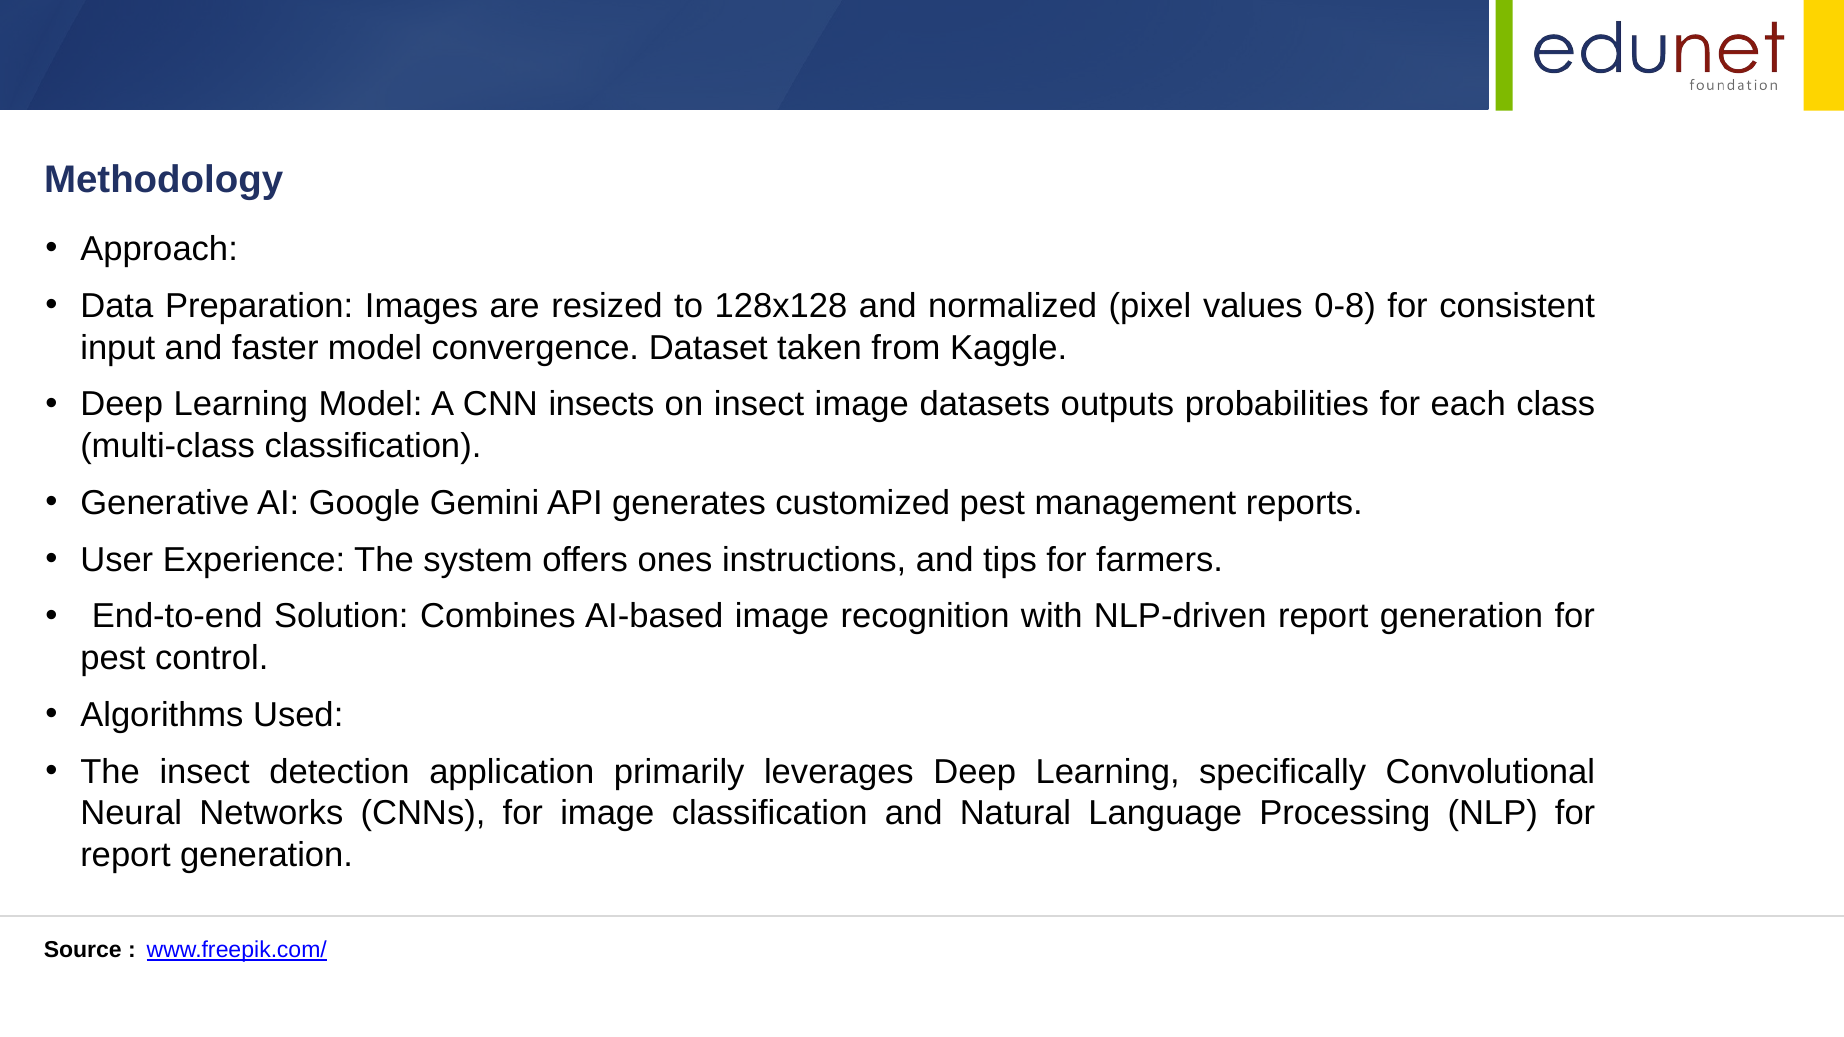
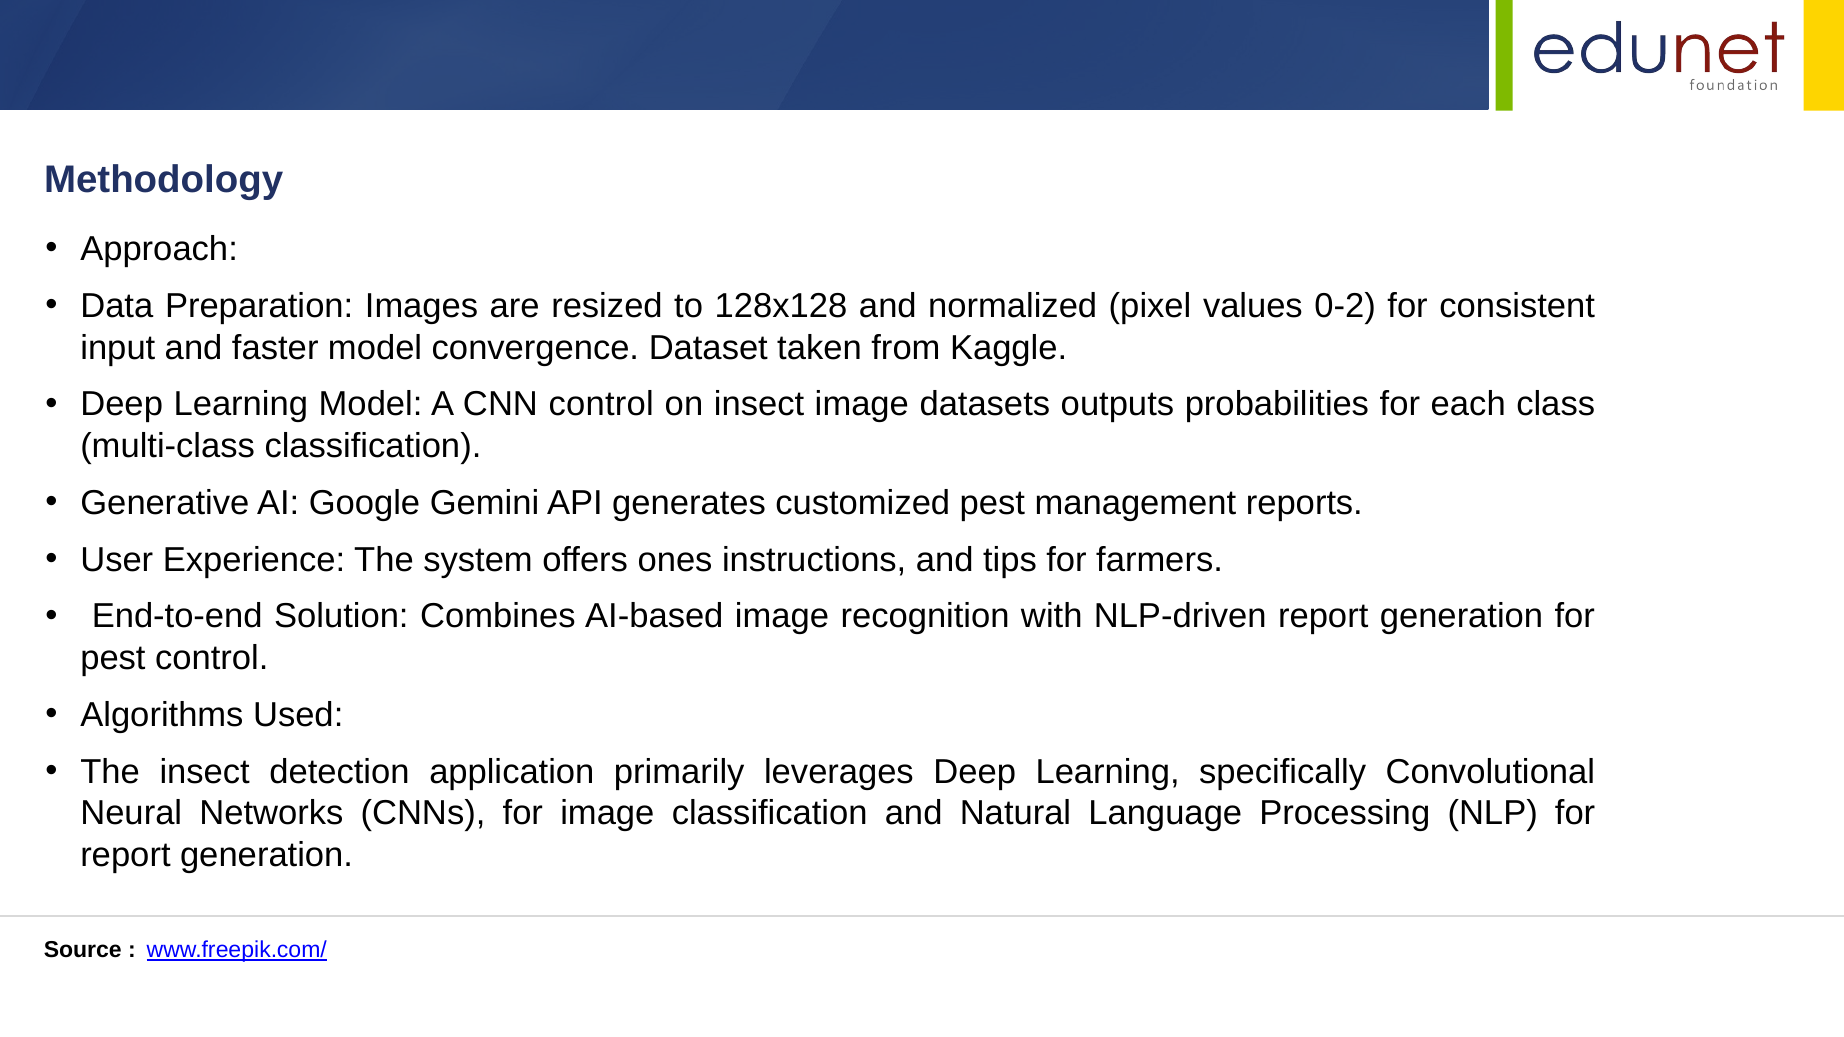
0-8: 0-8 -> 0-2 (1345, 306)
CNN insects: insects -> control (601, 405)
